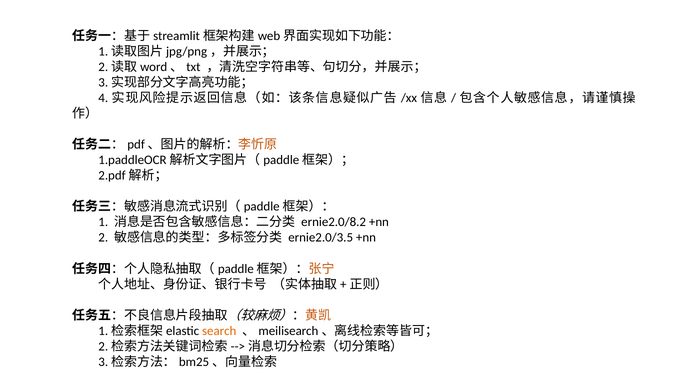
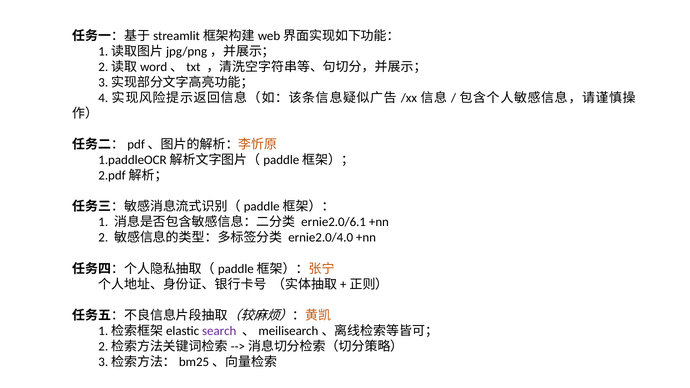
ernie2.0/8.2: ernie2.0/8.2 -> ernie2.0/6.1 (334, 222)
ernie2.0/3.5: ernie2.0/3.5 -> ernie2.0/4.0 (321, 238)
search colour: orange -> purple (219, 331)
